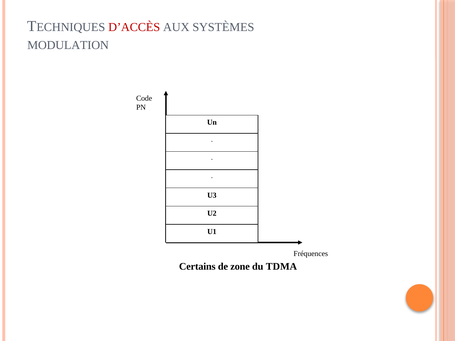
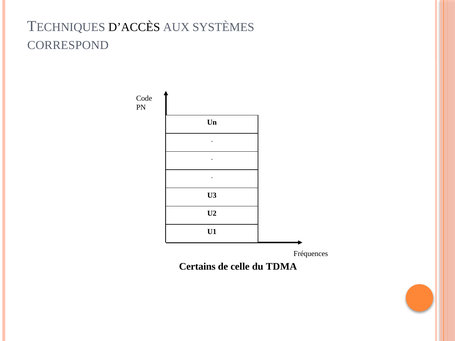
D’ACCÈS colour: red -> black (134, 27)
MODULATION: MODULATION -> CORRESPOND (68, 45)
zone: zone -> celle (240, 267)
